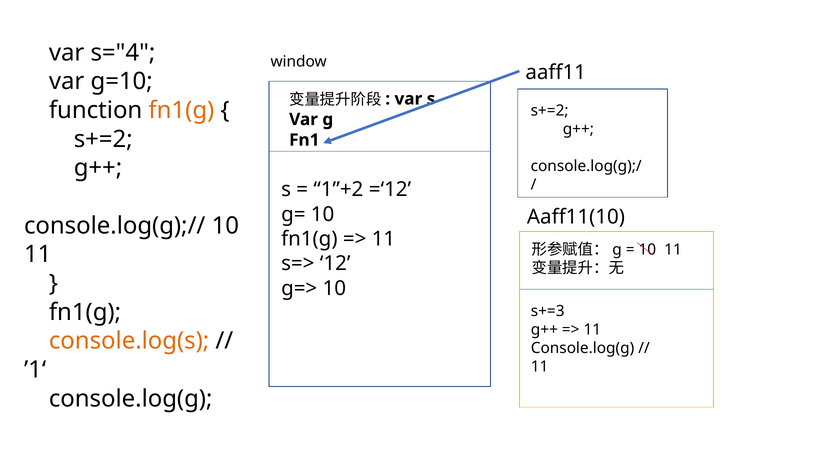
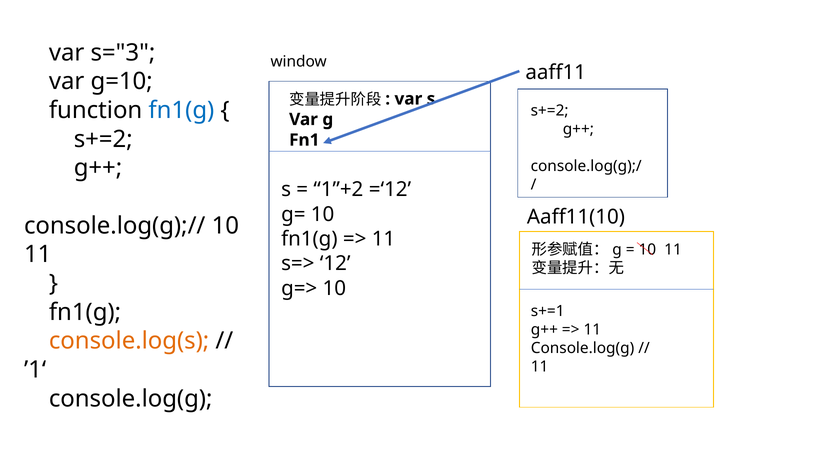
s="4: s="4 -> s="3 (123, 53)
fn1(g colour: orange -> blue (181, 110)
s+=3: s+=3 -> s+=1 (548, 311)
